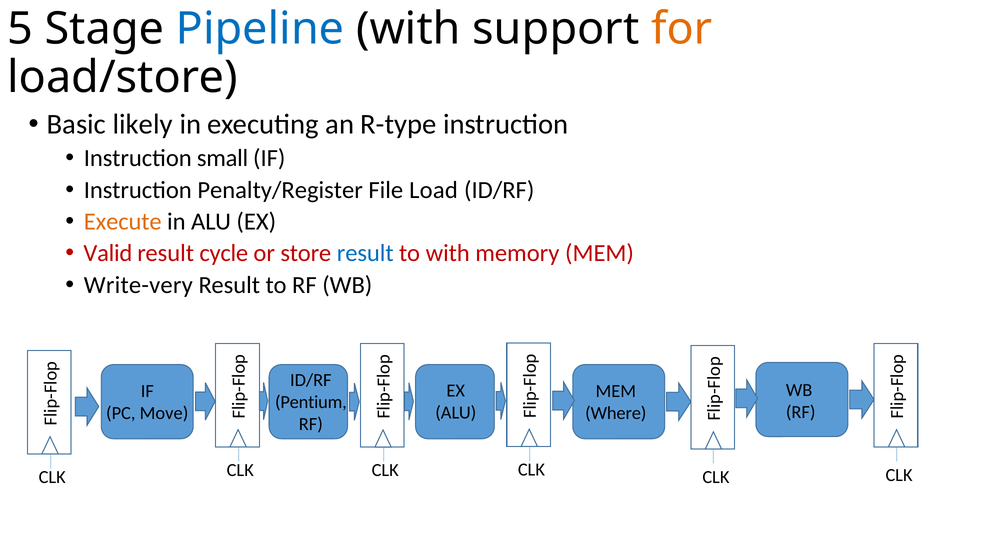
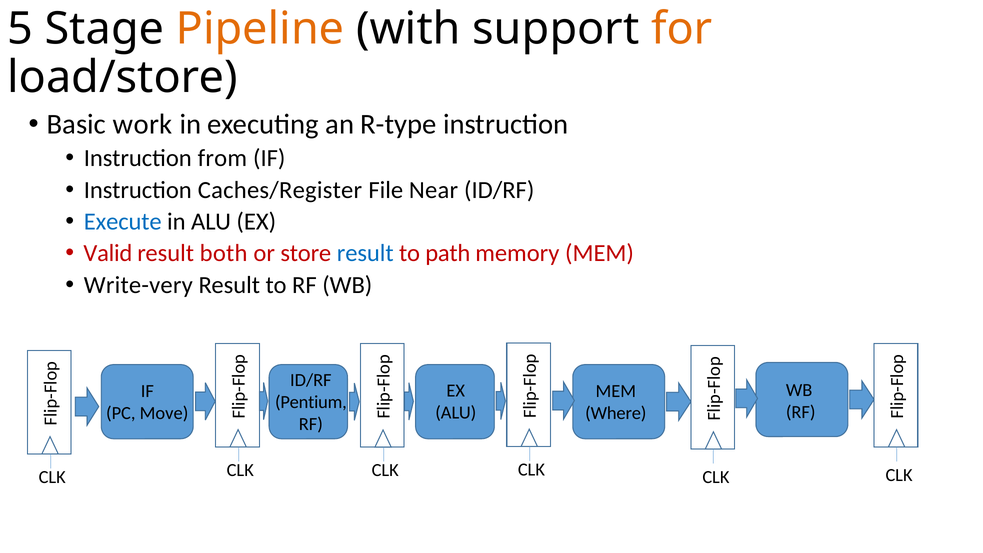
Pipeline colour: blue -> orange (260, 29)
likely: likely -> work (143, 124)
small: small -> from (222, 158)
Penalty/Register: Penalty/Register -> Caches/Register (280, 190)
Load: Load -> Near (434, 190)
Execute colour: orange -> blue (123, 222)
cycle: cycle -> both (224, 253)
to with: with -> path (448, 253)
